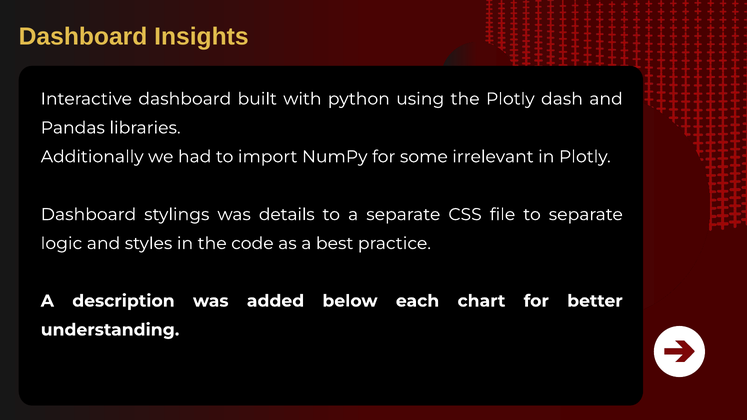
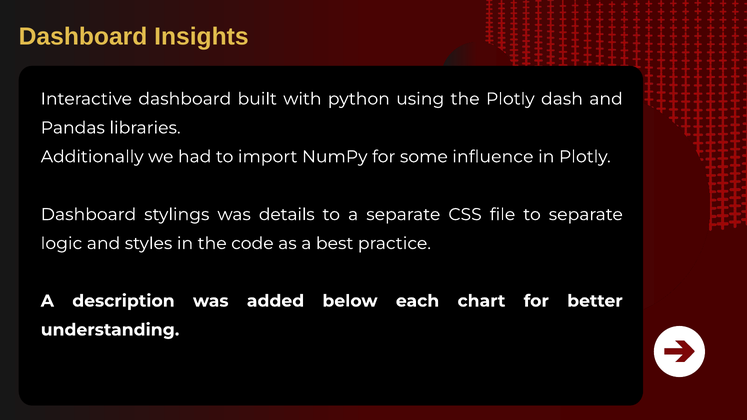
irrelevant: irrelevant -> influence (493, 157)
